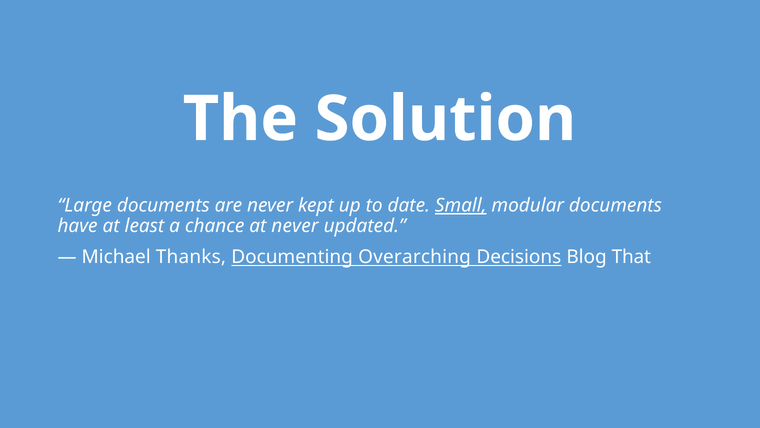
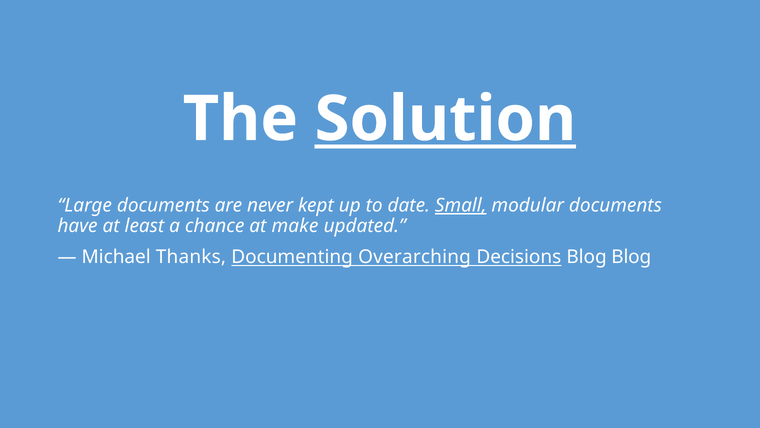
Solution underline: none -> present (445, 119)
at never: never -> make (295, 226)
Blog That: That -> Blog (631, 257)
